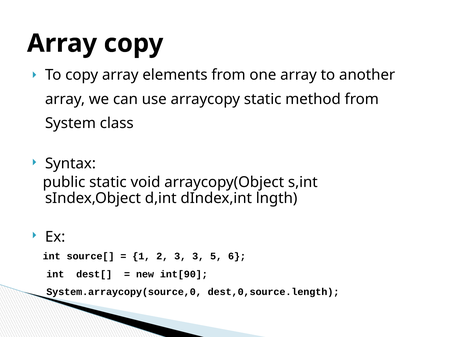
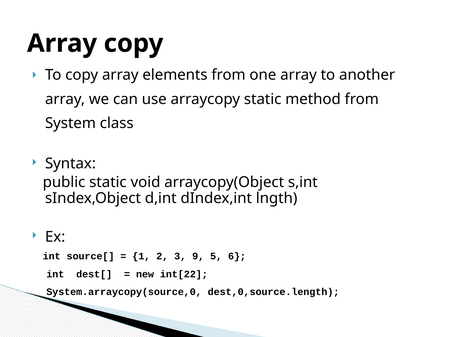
3 3: 3 -> 9 (198, 256)
int[90: int[90 -> int[22 (184, 274)
